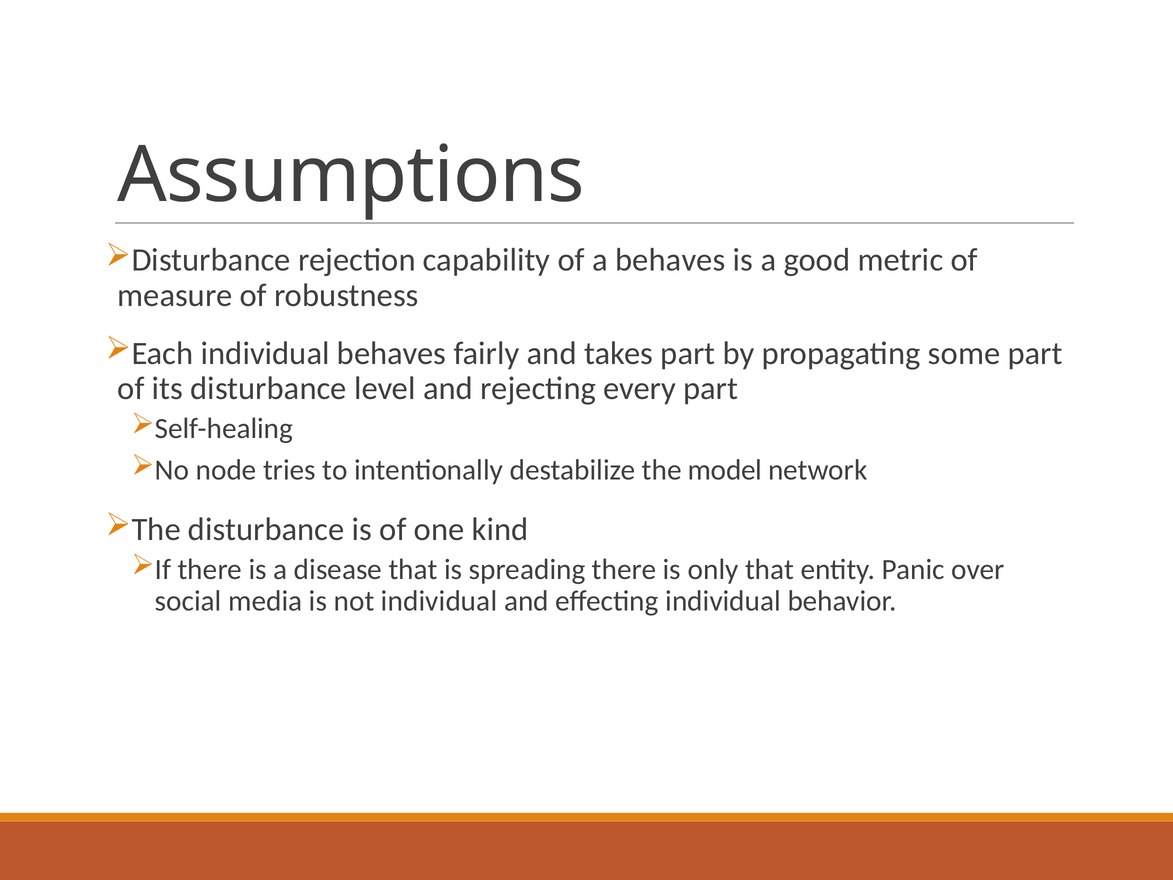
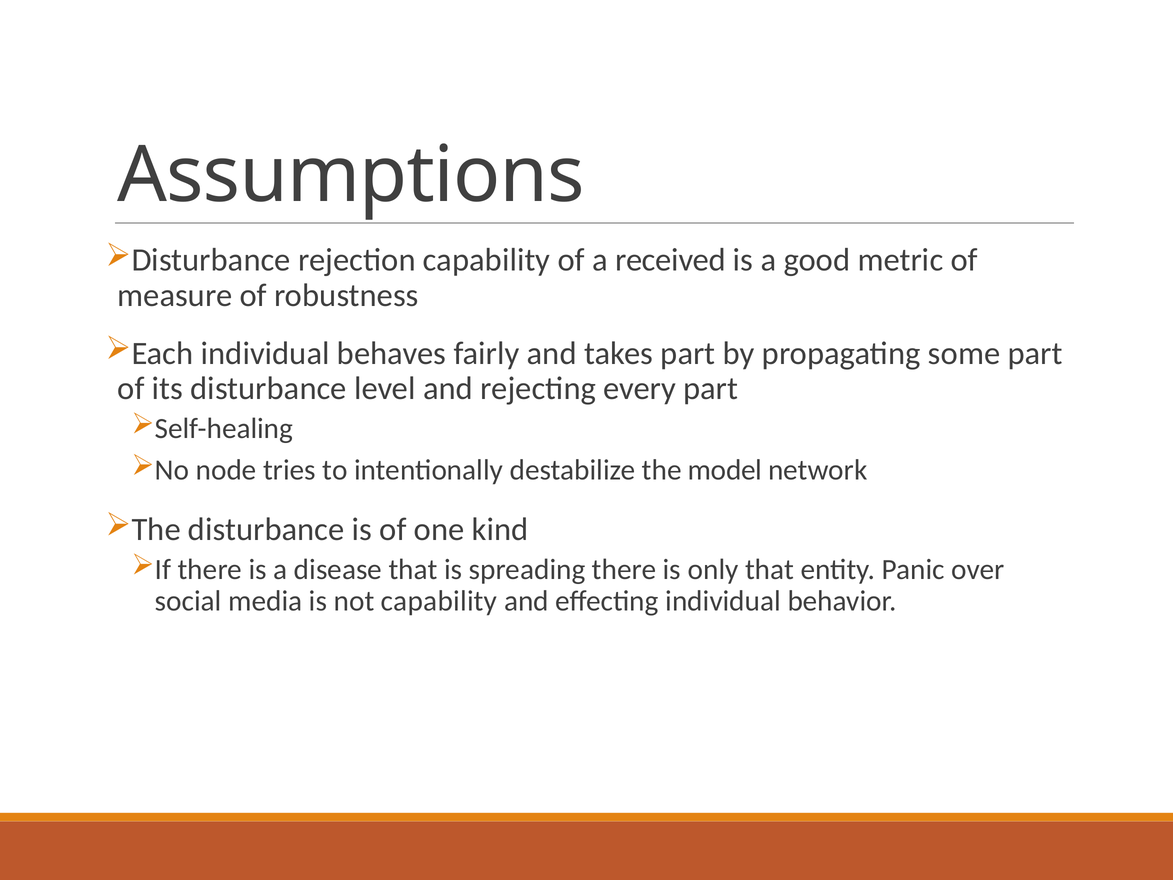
a behaves: behaves -> received (670, 260)
not individual: individual -> capability (439, 601)
